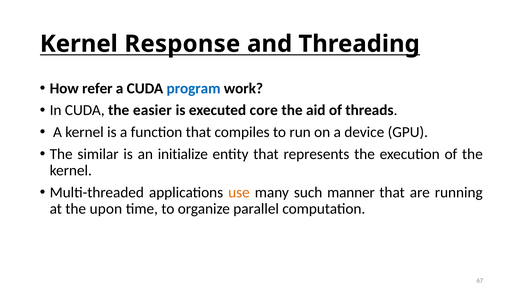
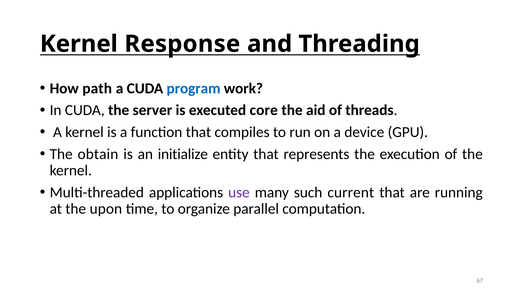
refer: refer -> path (97, 88)
easier: easier -> server (152, 110)
similar: similar -> obtain (98, 154)
use colour: orange -> purple (239, 192)
manner: manner -> current (351, 192)
